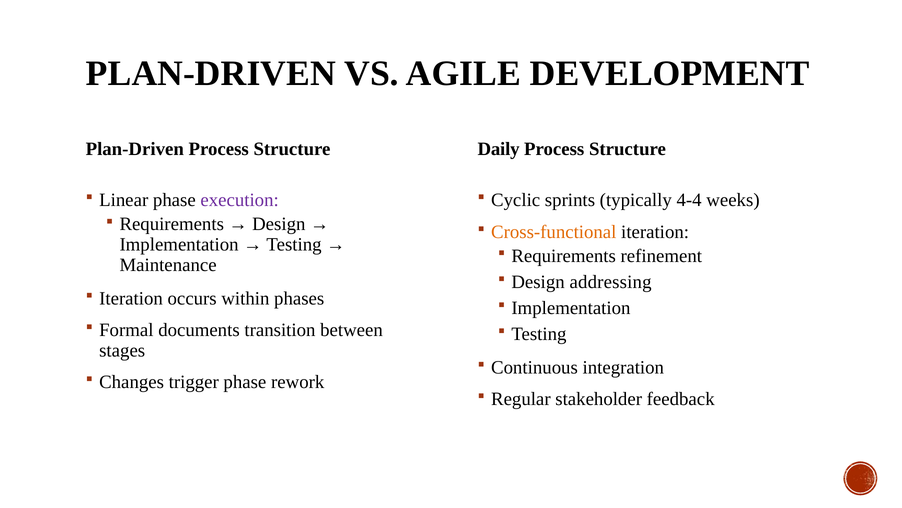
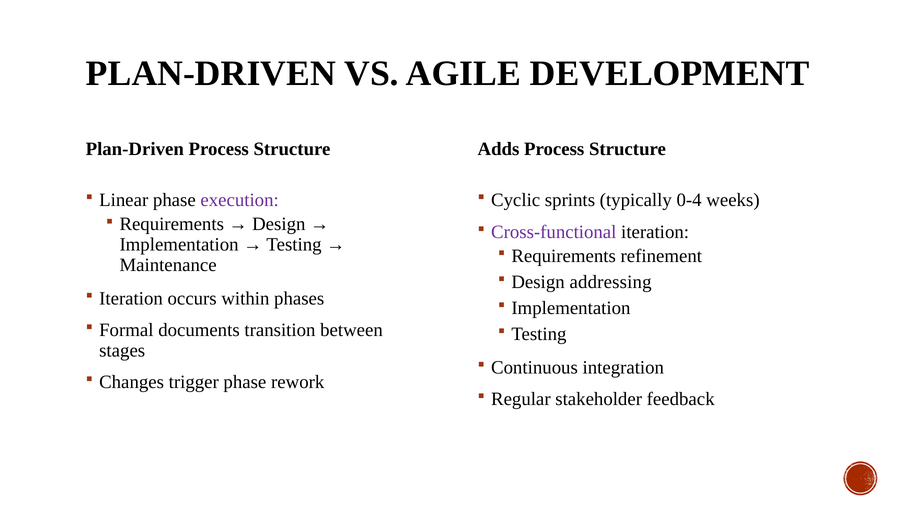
Daily: Daily -> Adds (498, 149)
4-4: 4-4 -> 0-4 (689, 200)
Cross-functional colour: orange -> purple (554, 232)
